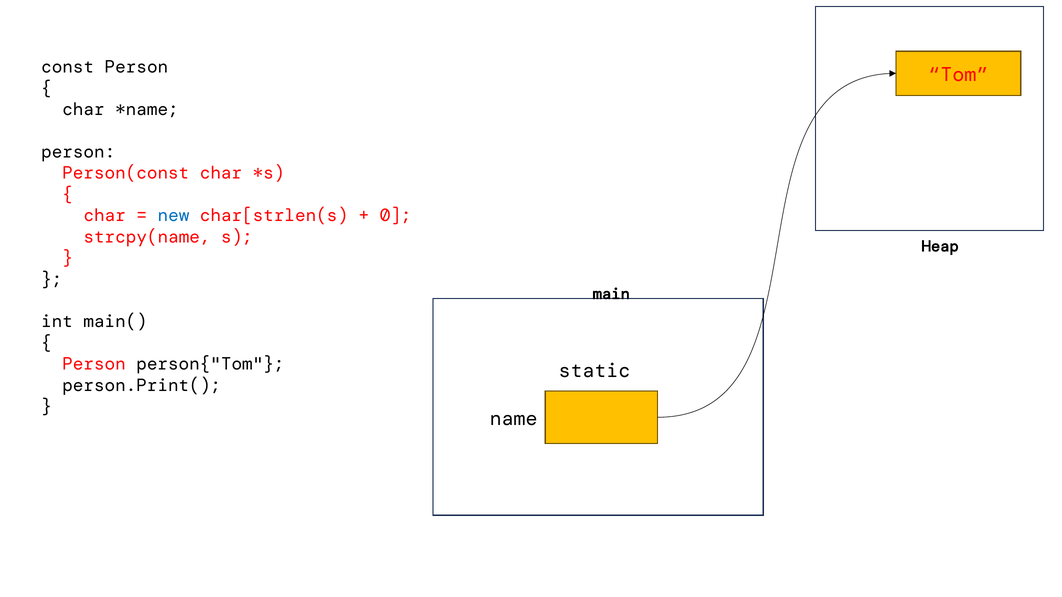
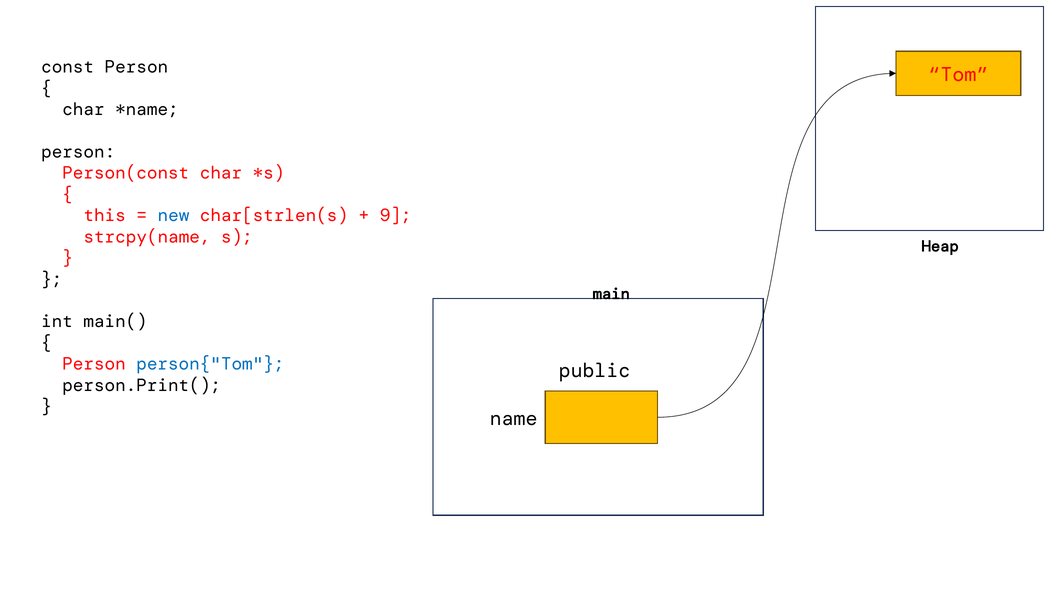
char: char -> this (105, 216)
0: 0 -> 9 (396, 216)
person{"Tom colour: black -> blue (210, 364)
static: static -> public (595, 371)
